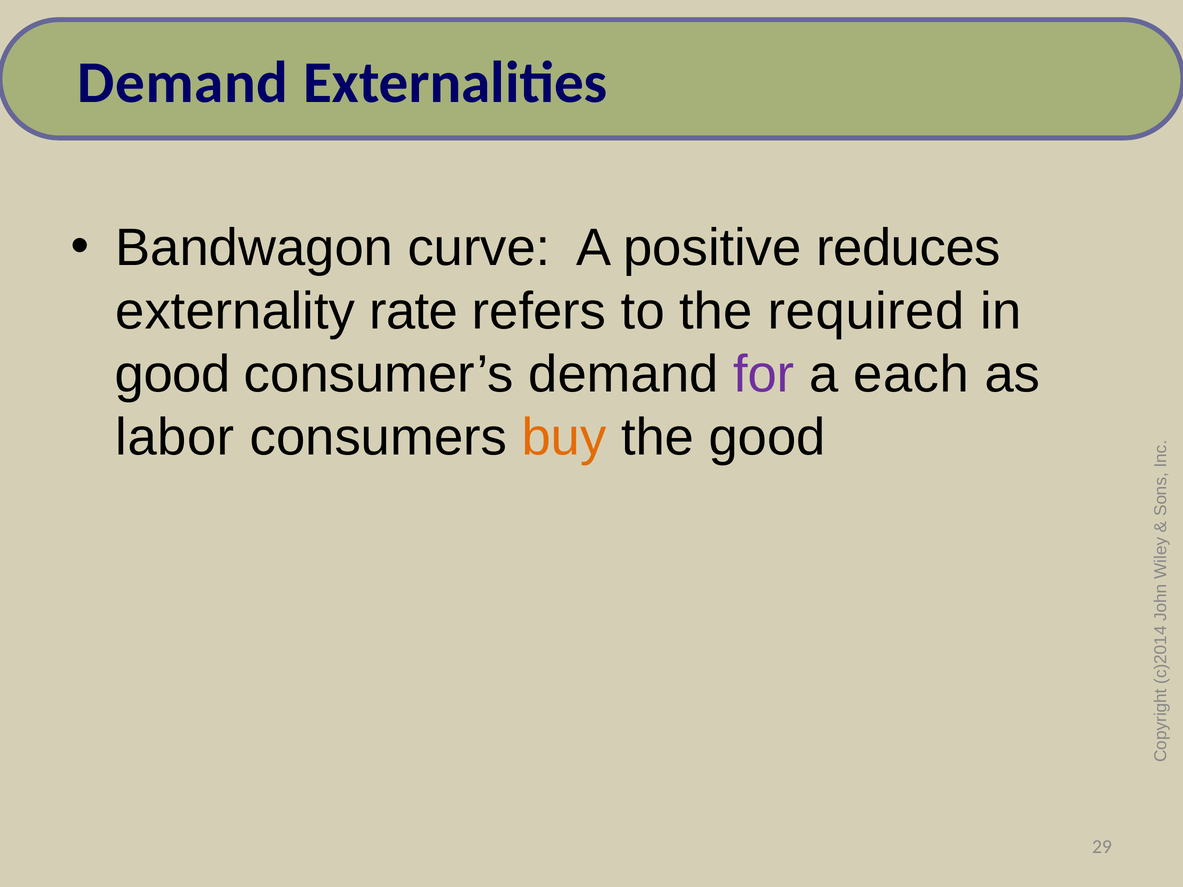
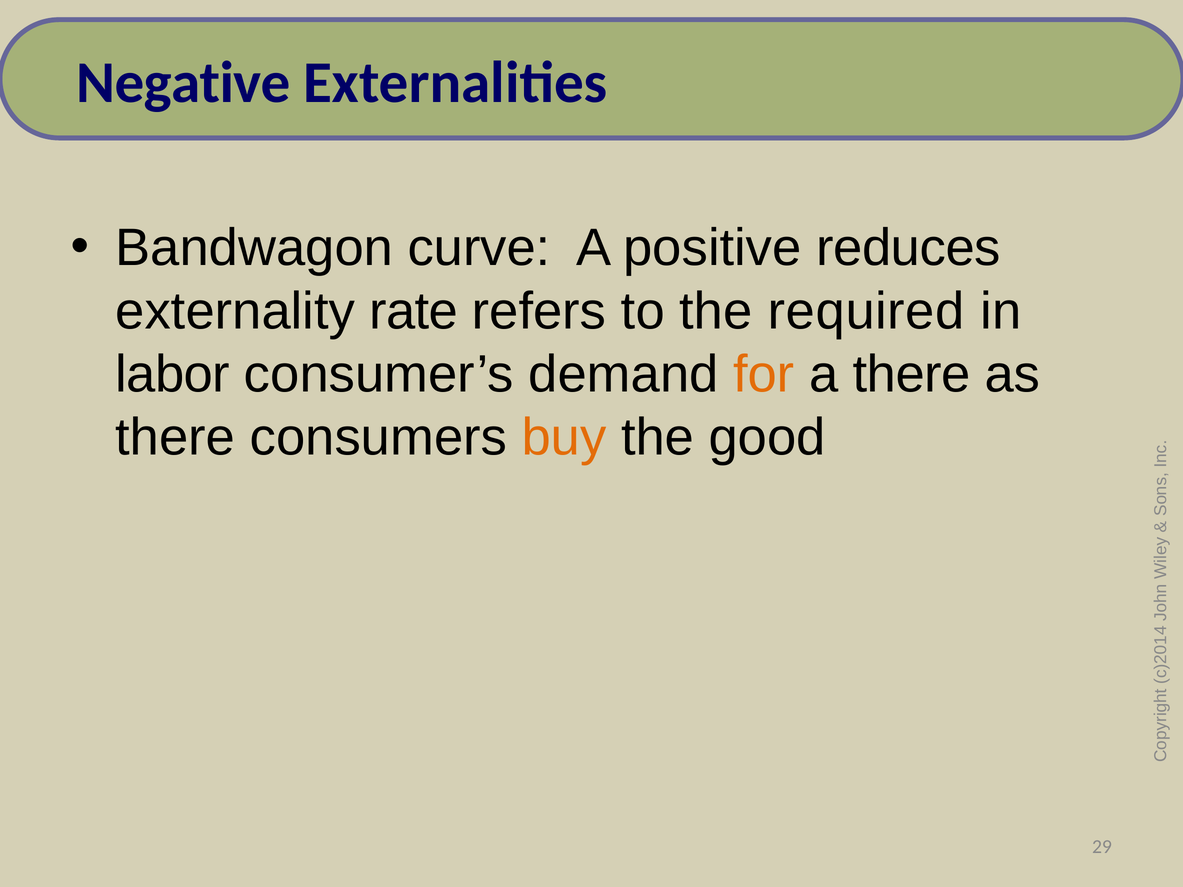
Demand: Demand -> Negative (183, 83)
good: good -> labor (173, 374)
for colour: purple -> orange (764, 374)
a each: each -> there (912, 374)
labor: labor -> there (175, 437)
